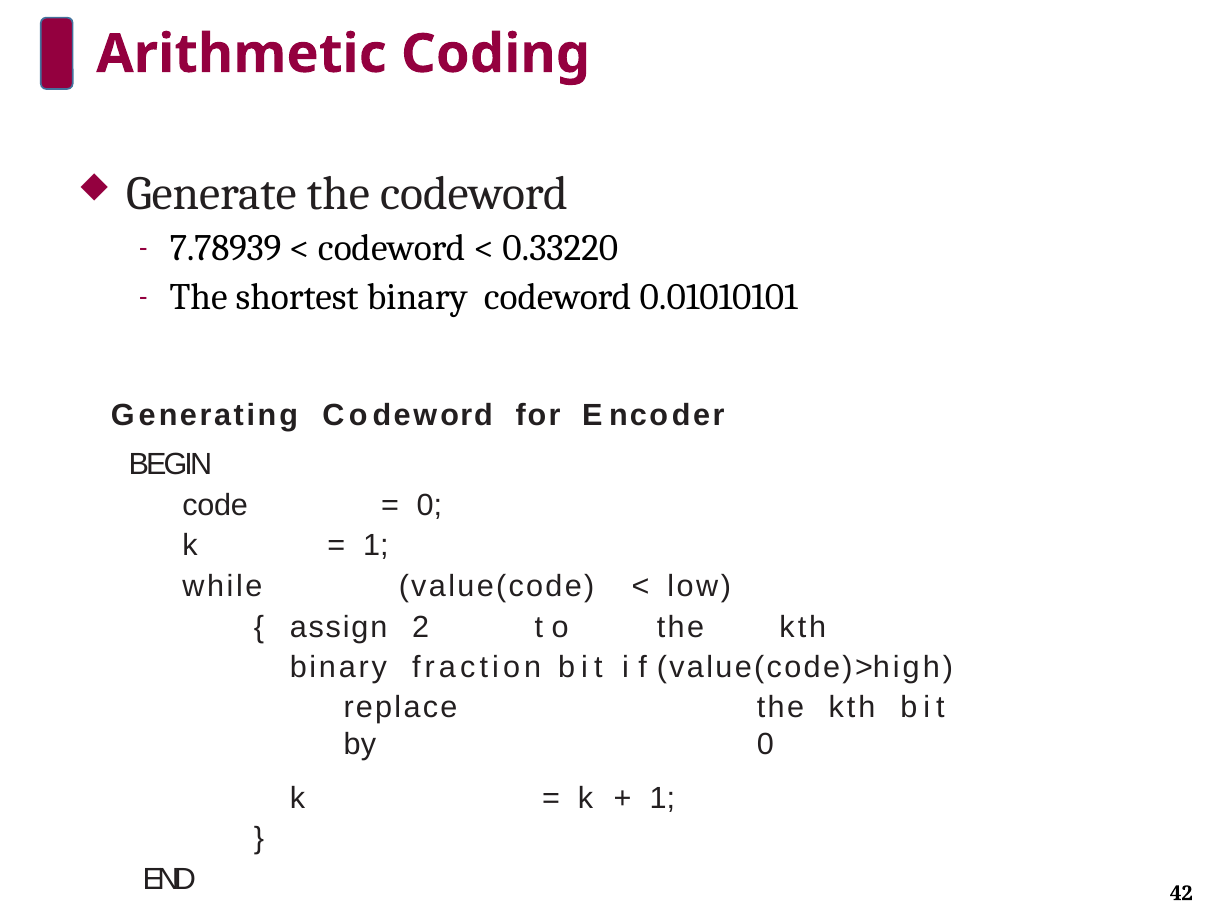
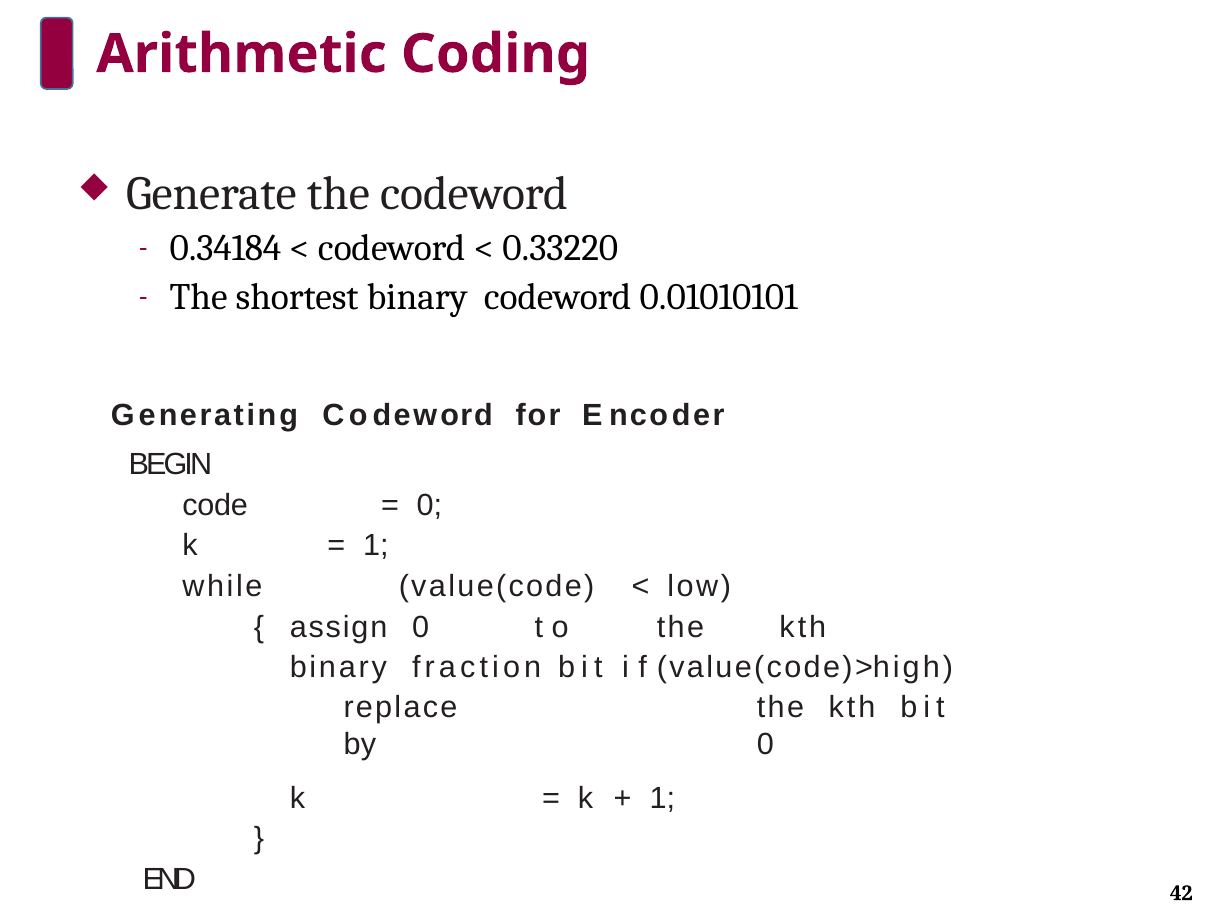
7.78939: 7.78939 -> 0.34184 (225, 248)
assign 2: 2 -> 0 (421, 627)
